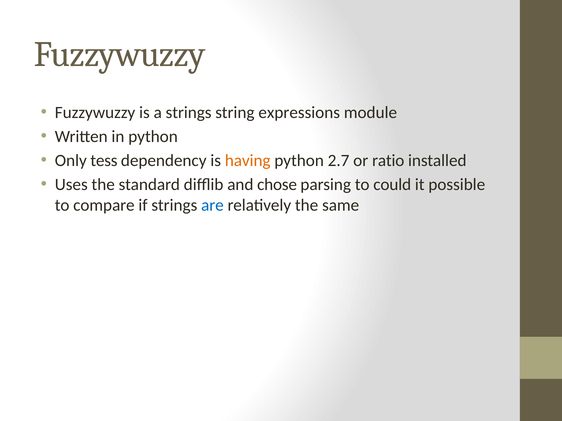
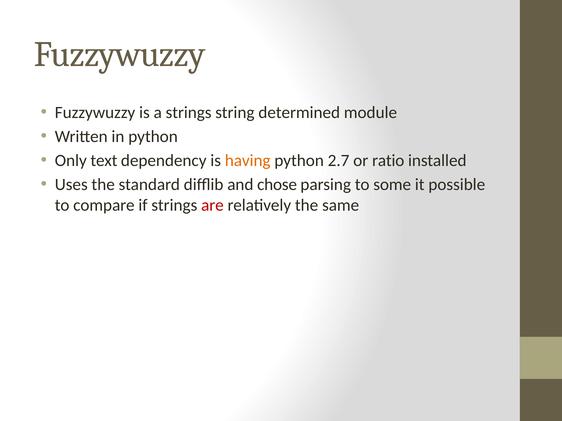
expressions: expressions -> determined (299, 113)
tess: tess -> text (104, 161)
could: could -> some (392, 185)
are colour: blue -> red (212, 205)
